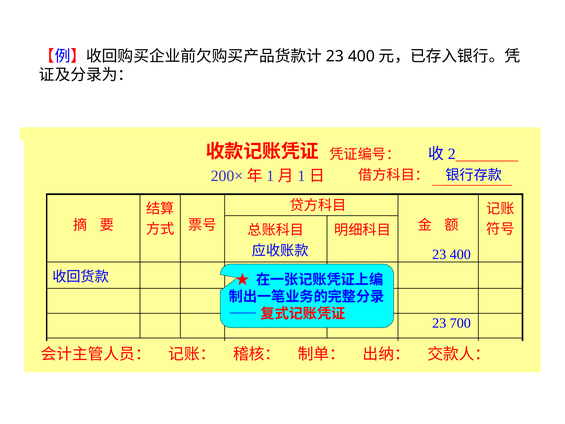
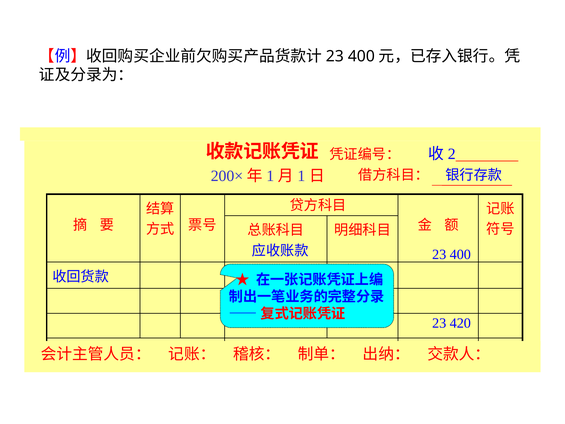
700: 700 -> 420 (460, 323)
